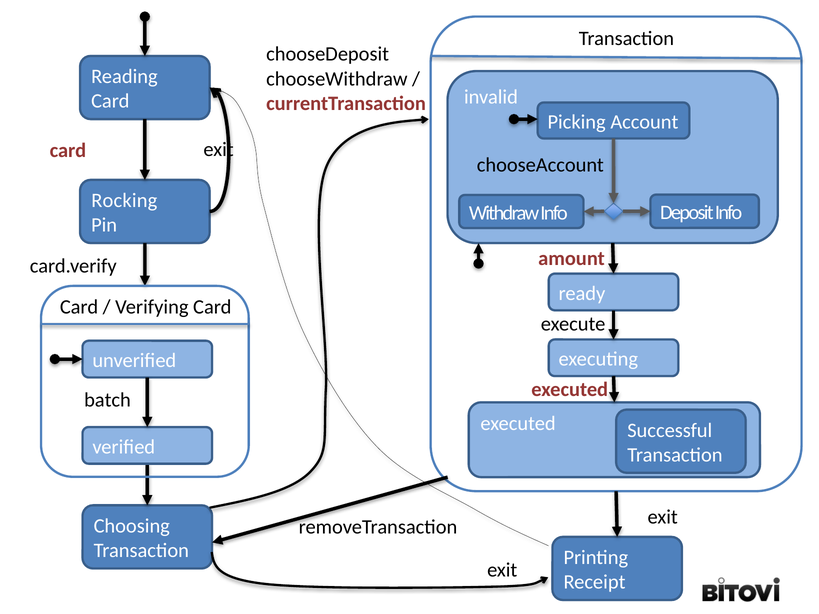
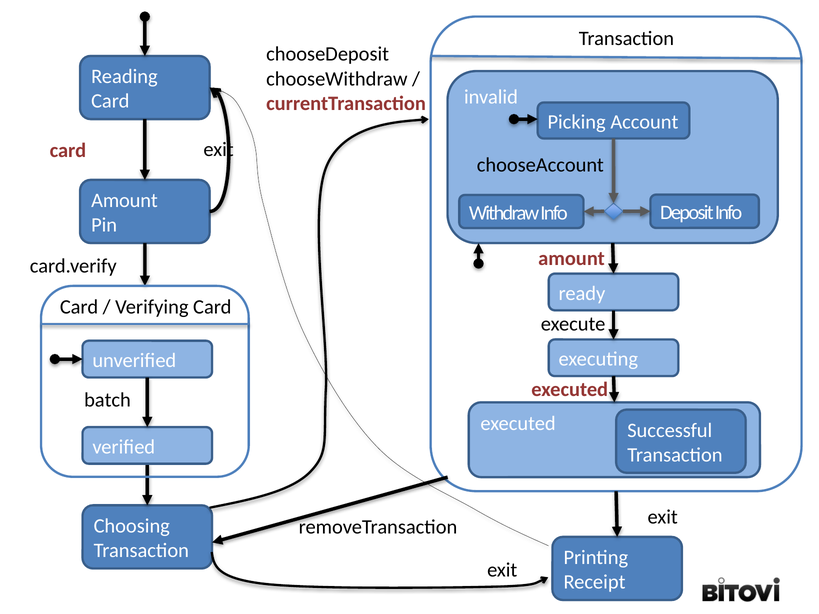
Rocking: Rocking -> Amount (124, 201)
